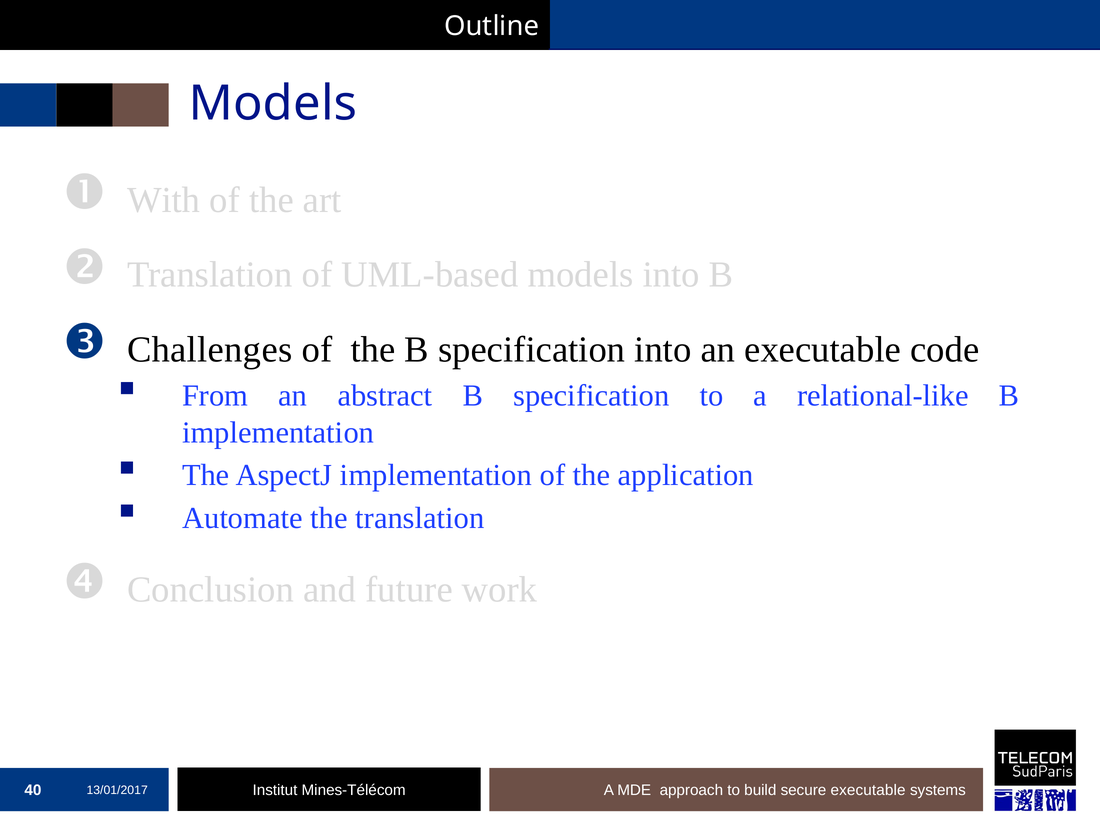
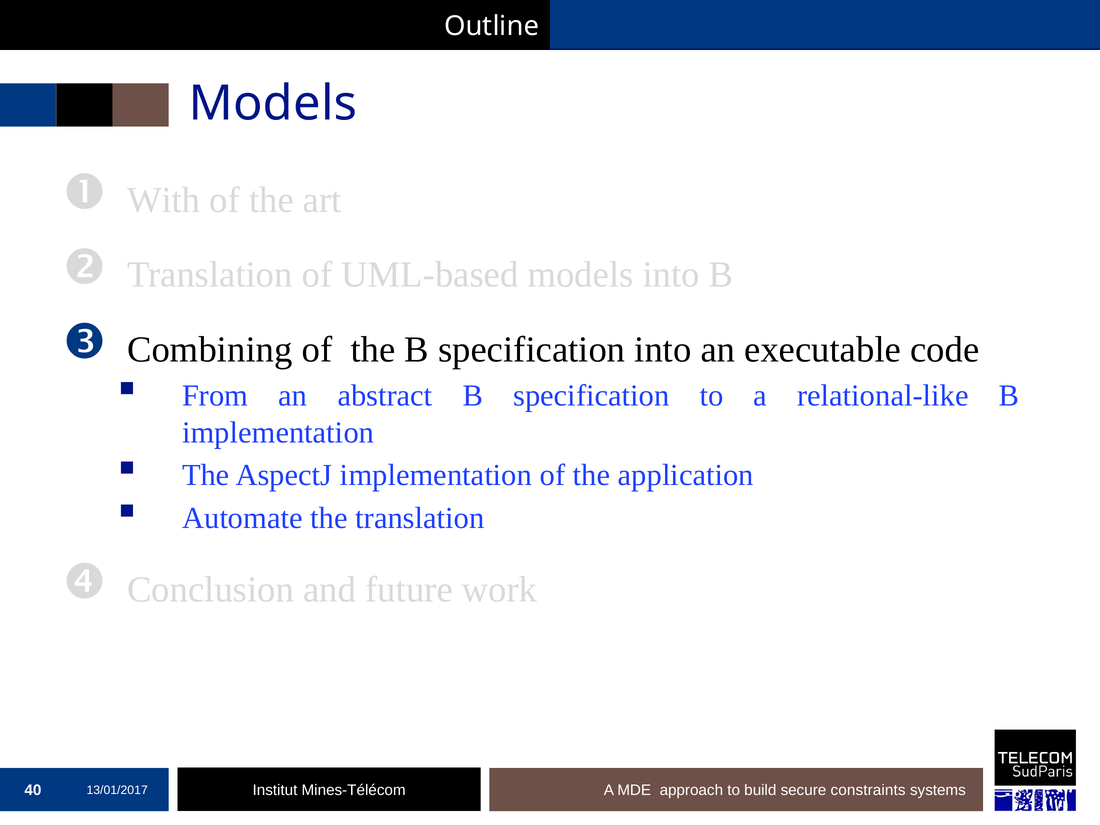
Challenges: Challenges -> Combining (210, 350)
secure executable: executable -> constraints (868, 790)
